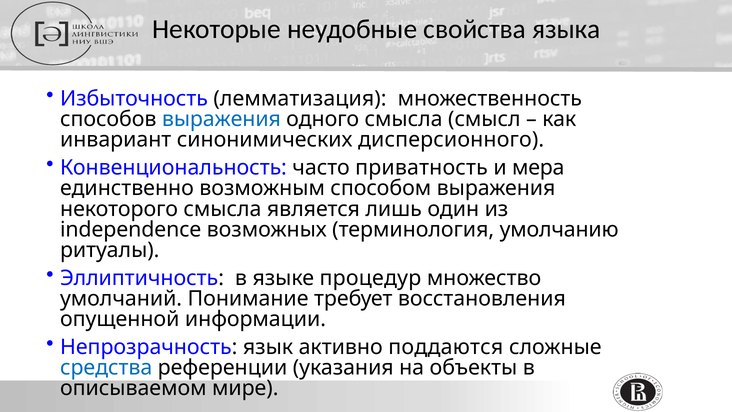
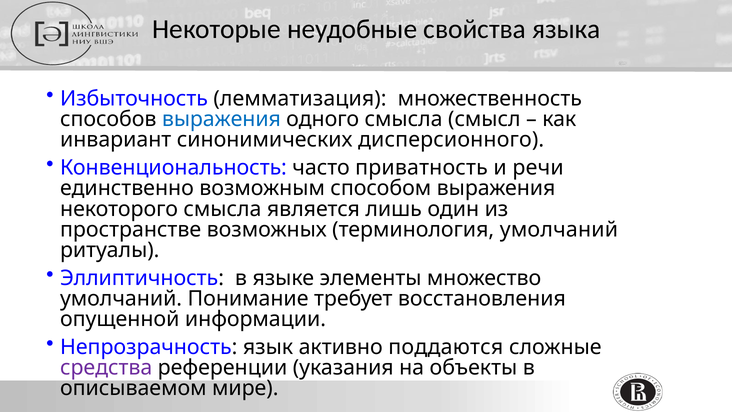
мера: мера -> речи (538, 168)
independence: independence -> пространстве (131, 229)
терминология умолчанию: умолчанию -> умолчаний (559, 229)
процедур: процедур -> элементы (371, 278)
средства colour: blue -> purple (106, 368)
